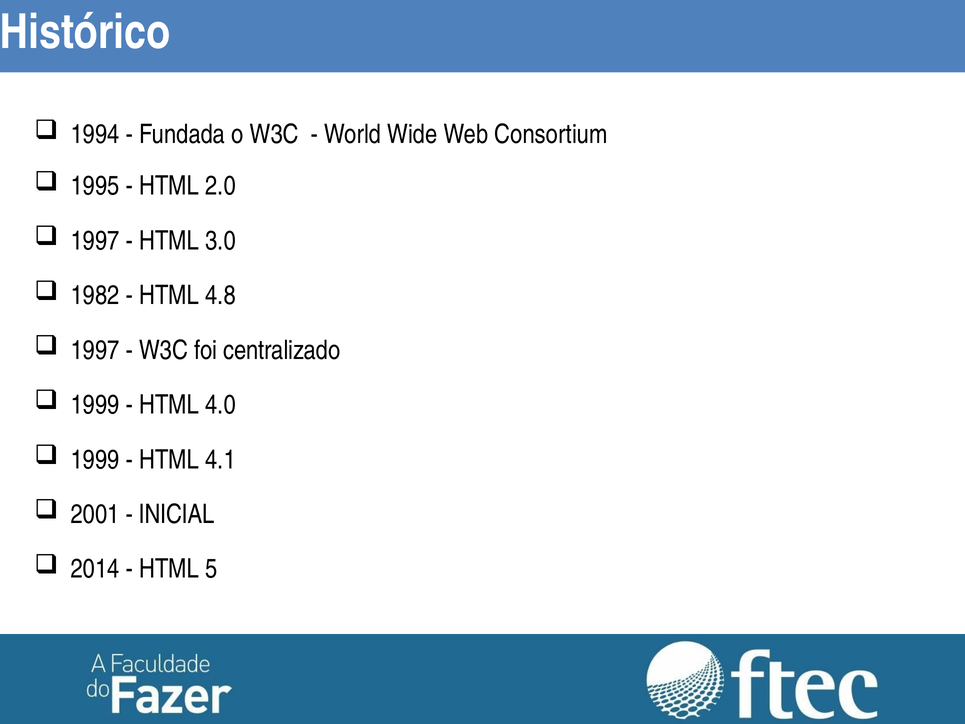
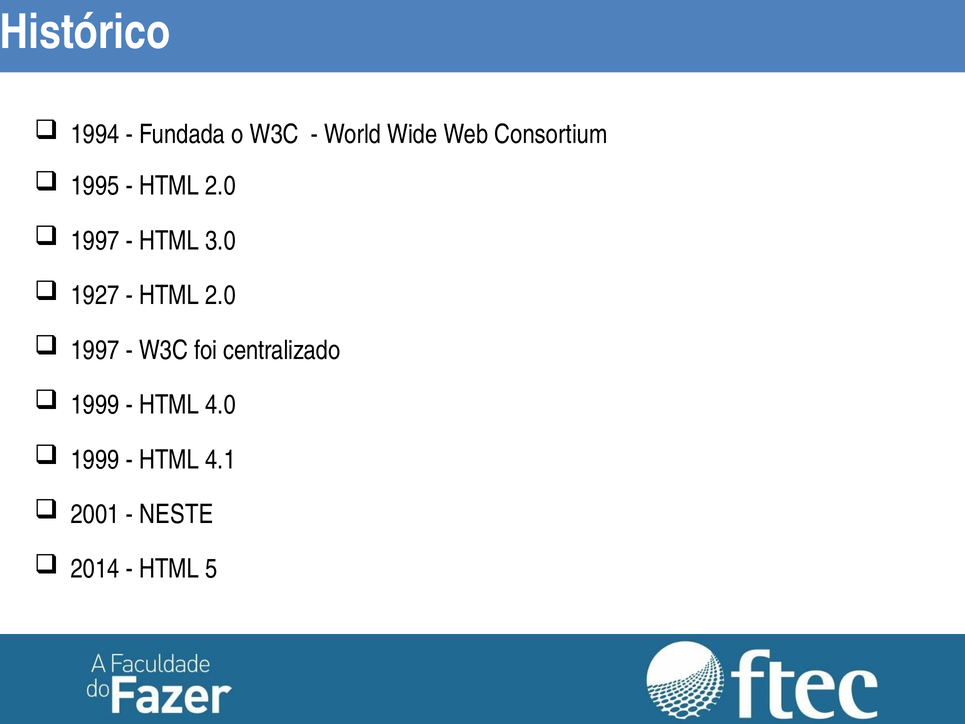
1982: 1982 -> 1927 (95, 295)
4.8: 4.8 -> 2.0 (220, 295)
INICIAL: INICIAL -> NESTE (176, 514)
